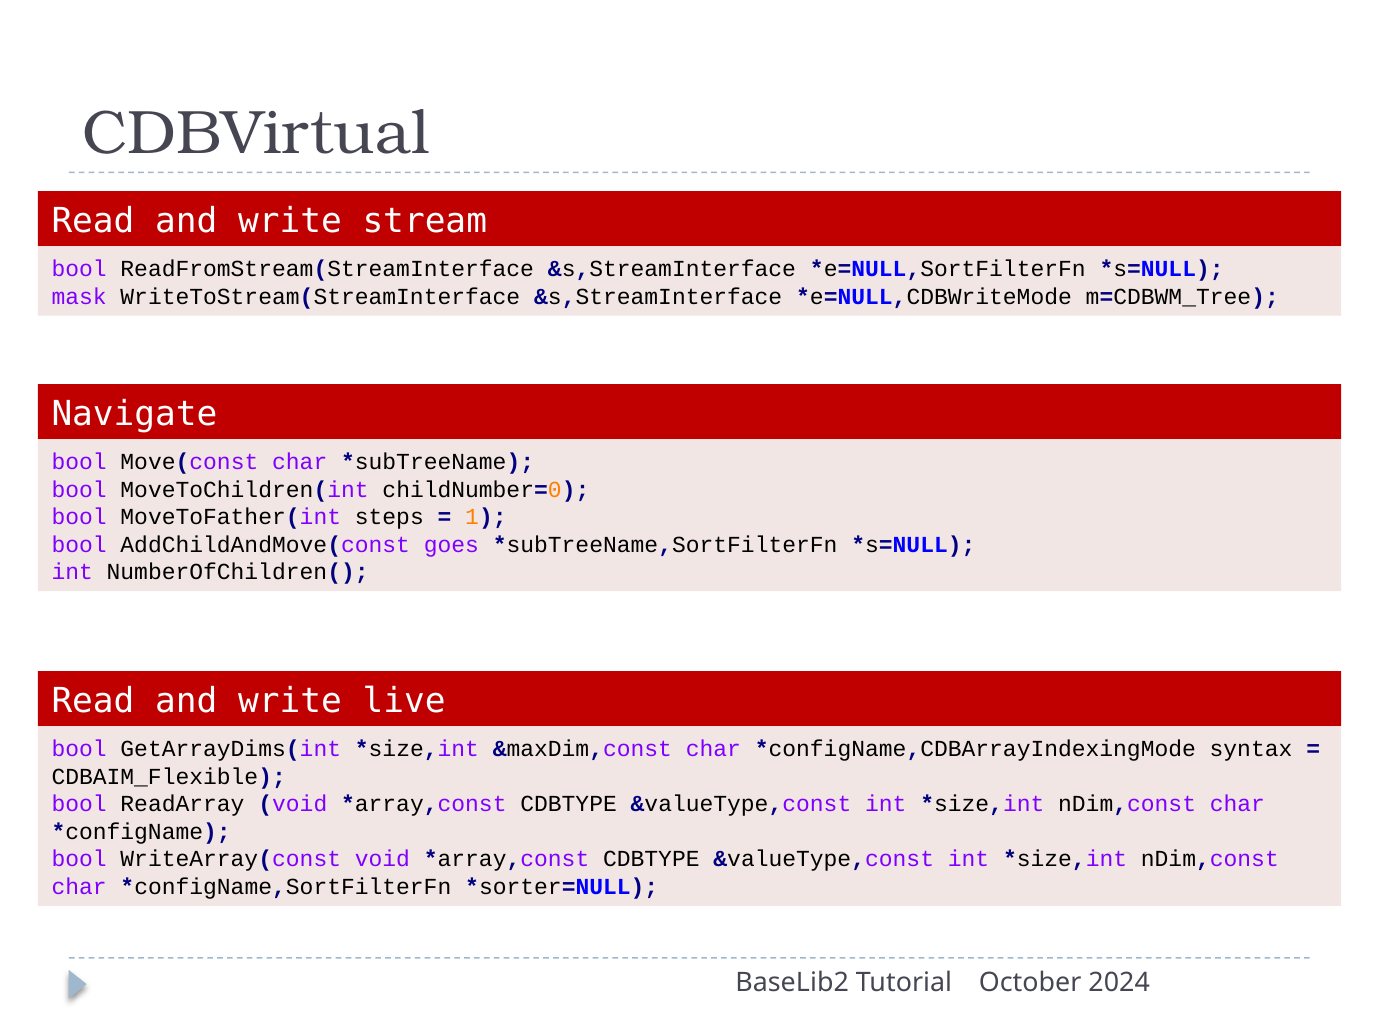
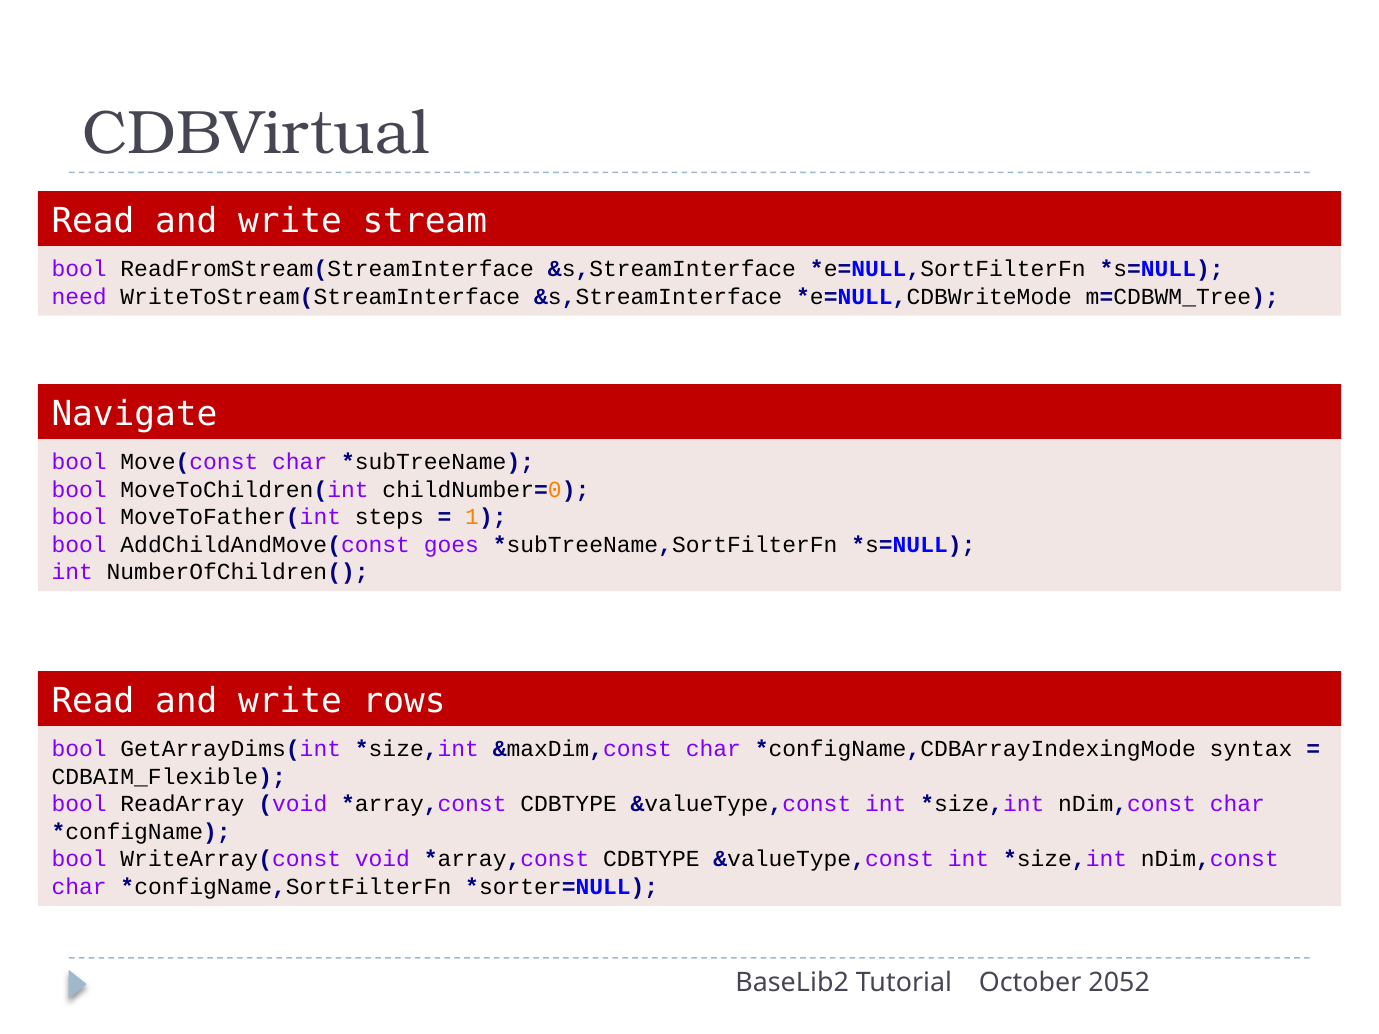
mask: mask -> need (79, 297)
live: live -> rows (404, 701)
2024: 2024 -> 2052 (1119, 983)
